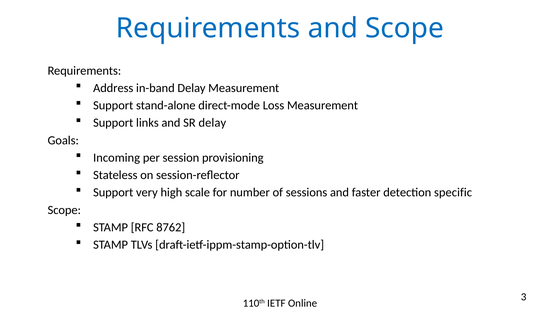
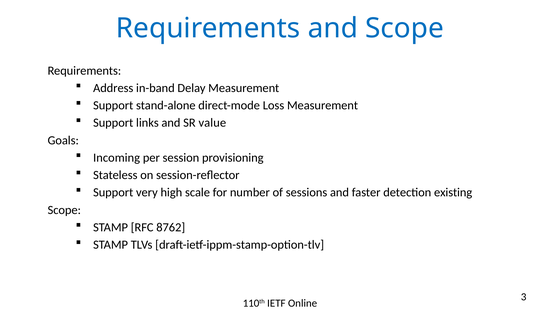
SR delay: delay -> value (212, 123)
specific: specific -> existing (453, 193)
